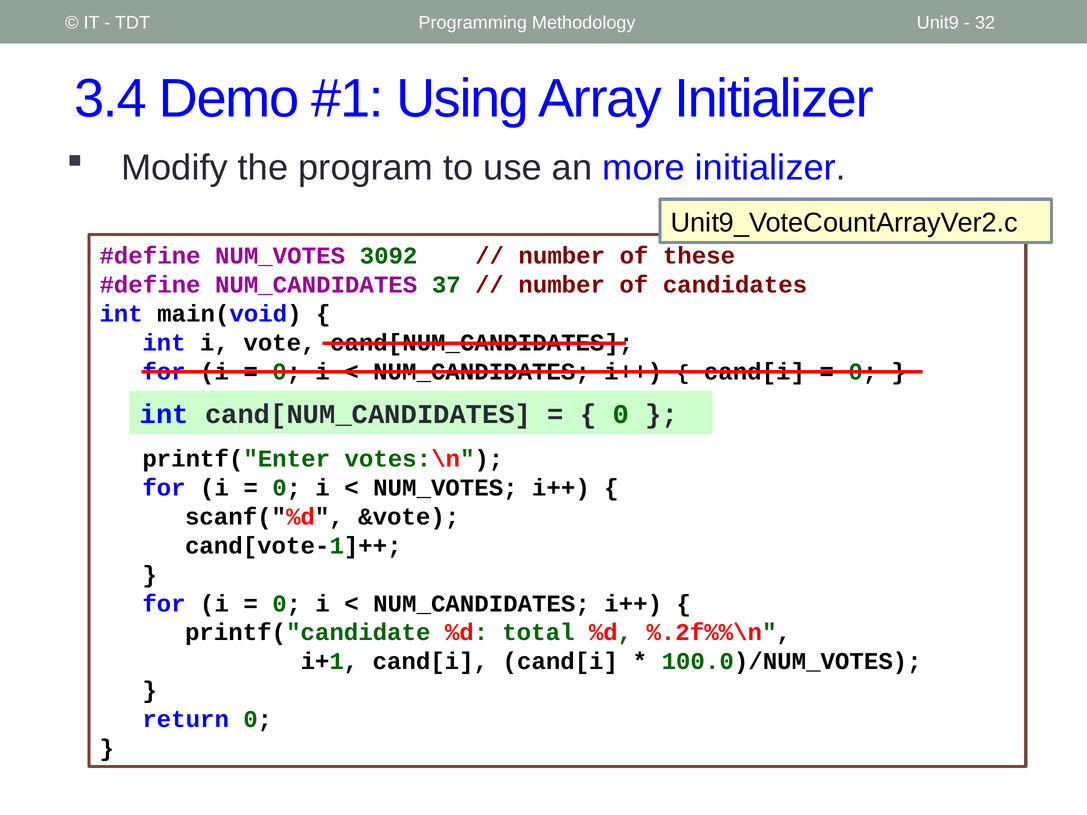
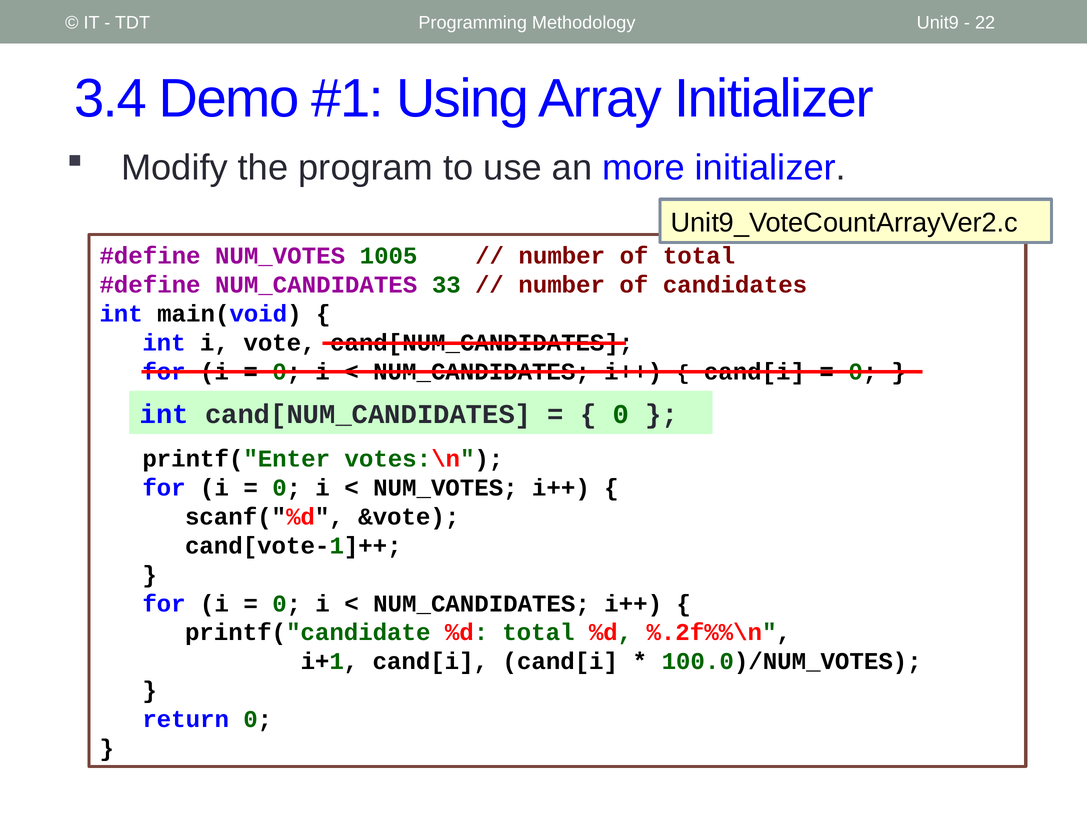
32: 32 -> 22 (985, 23)
3092: 3092 -> 1005 (389, 256)
of these: these -> total (699, 256)
37: 37 -> 33 (446, 285)
